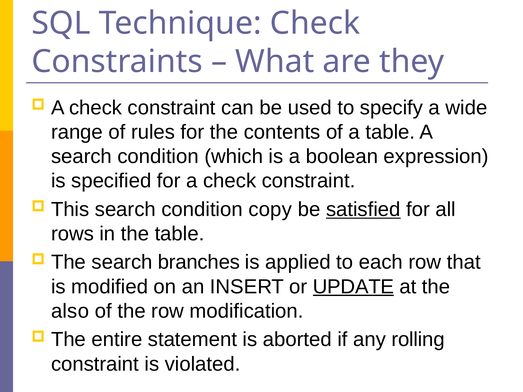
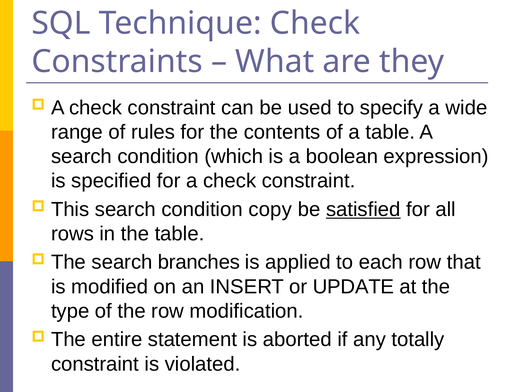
UPDATE underline: present -> none (353, 287)
also: also -> type (70, 311)
rolling: rolling -> totally (418, 340)
